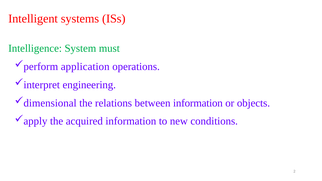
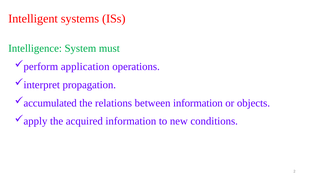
engineering: engineering -> propagation (89, 85)
dimensional: dimensional -> accumulated (50, 103)
